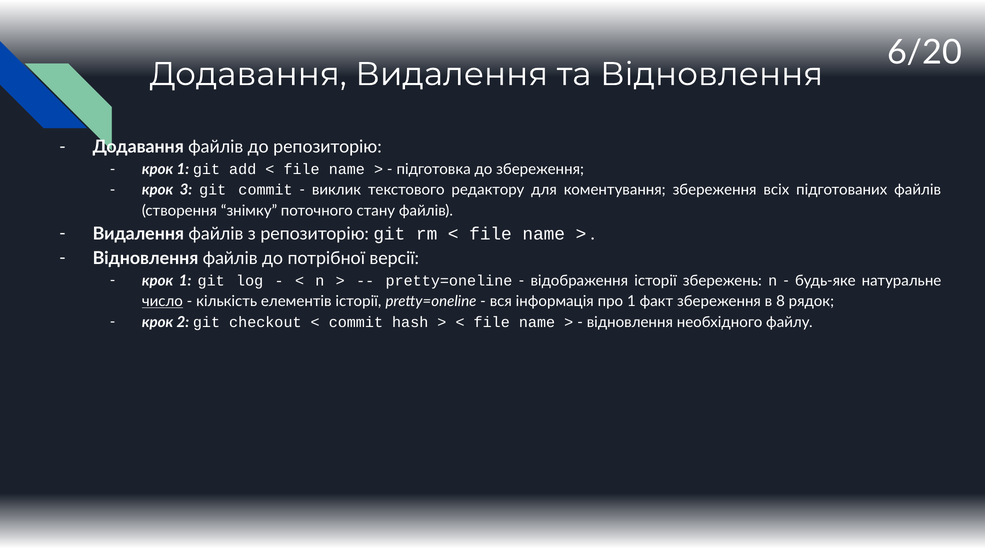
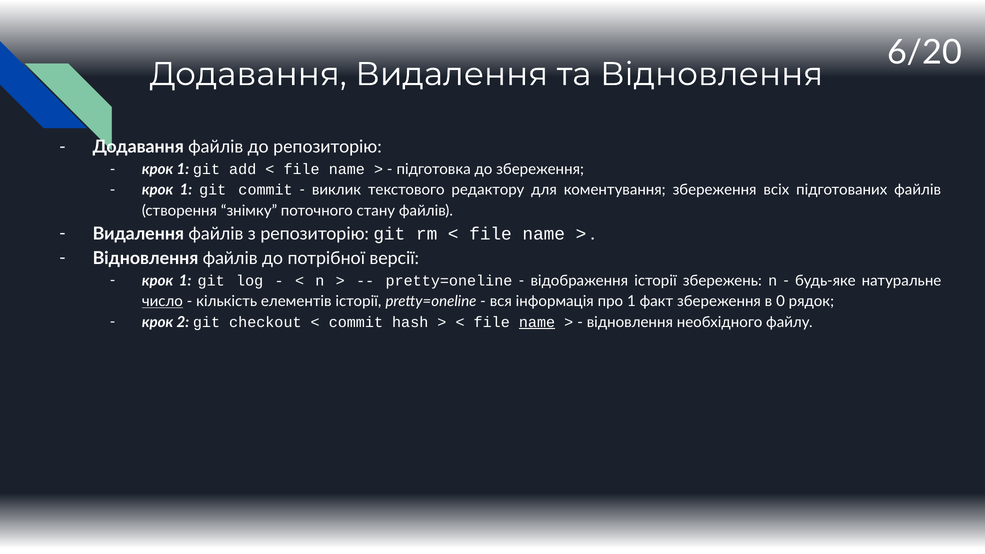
3: 3 -> 1 (186, 190)
8: 8 -> 0 (781, 301)
name underline: none -> present (537, 322)
